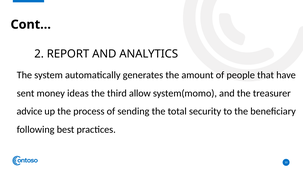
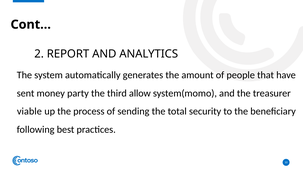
ideas: ideas -> party (78, 94)
advice: advice -> viable (29, 112)
